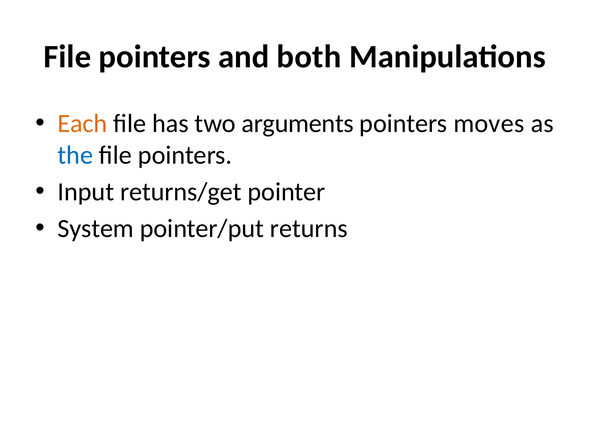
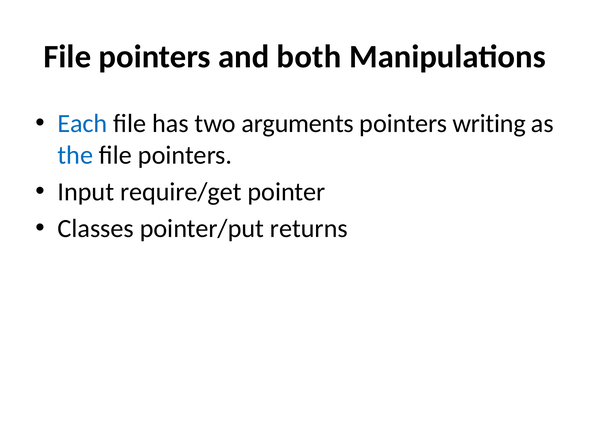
Each colour: orange -> blue (82, 124)
moves: moves -> writing (489, 124)
returns/get: returns/get -> require/get (181, 192)
System: System -> Classes (96, 229)
